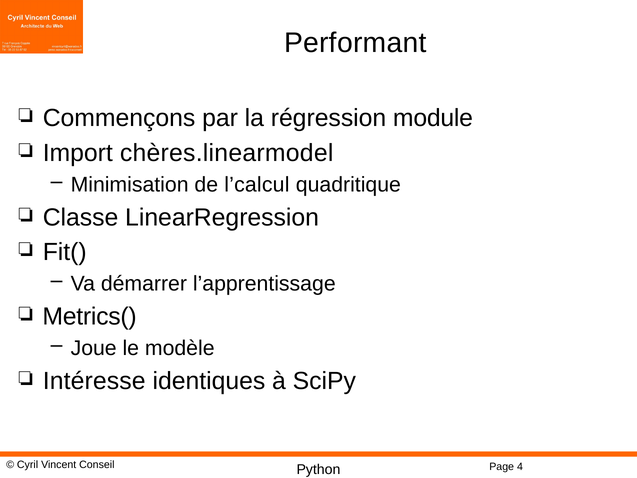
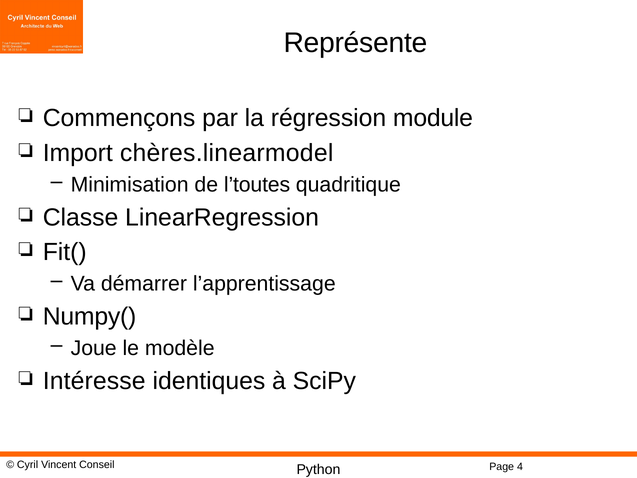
Performant: Performant -> Représente (356, 43)
l’calcul: l’calcul -> l’toutes (257, 185)
Metrics(: Metrics( -> Numpy( (90, 316)
